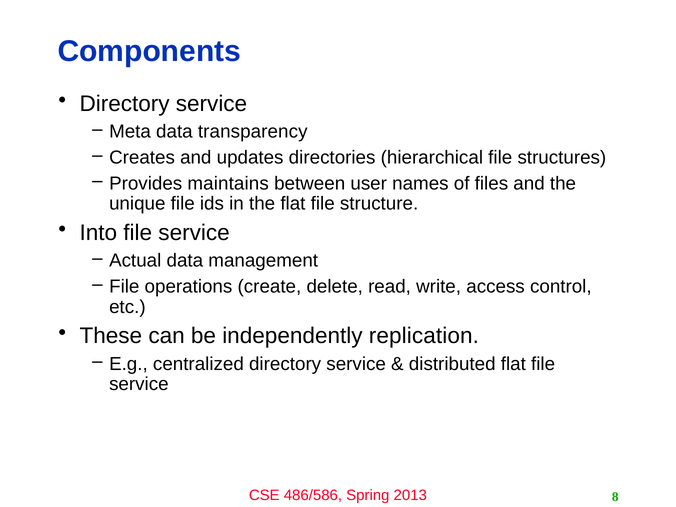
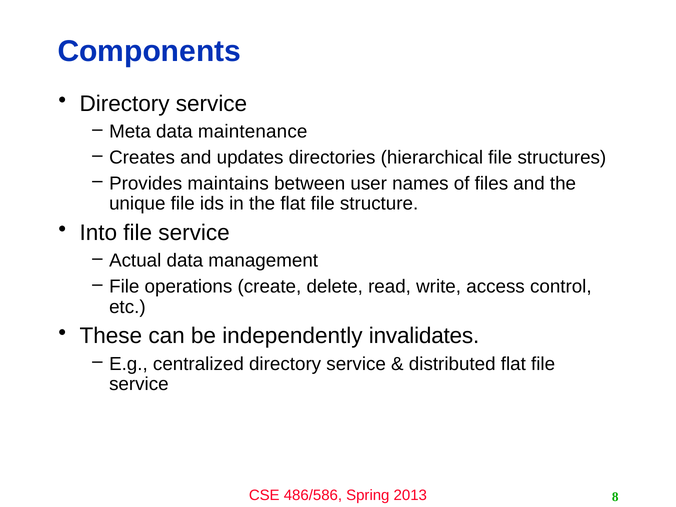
transparency: transparency -> maintenance (253, 132)
replication: replication -> invalidates (424, 336)
